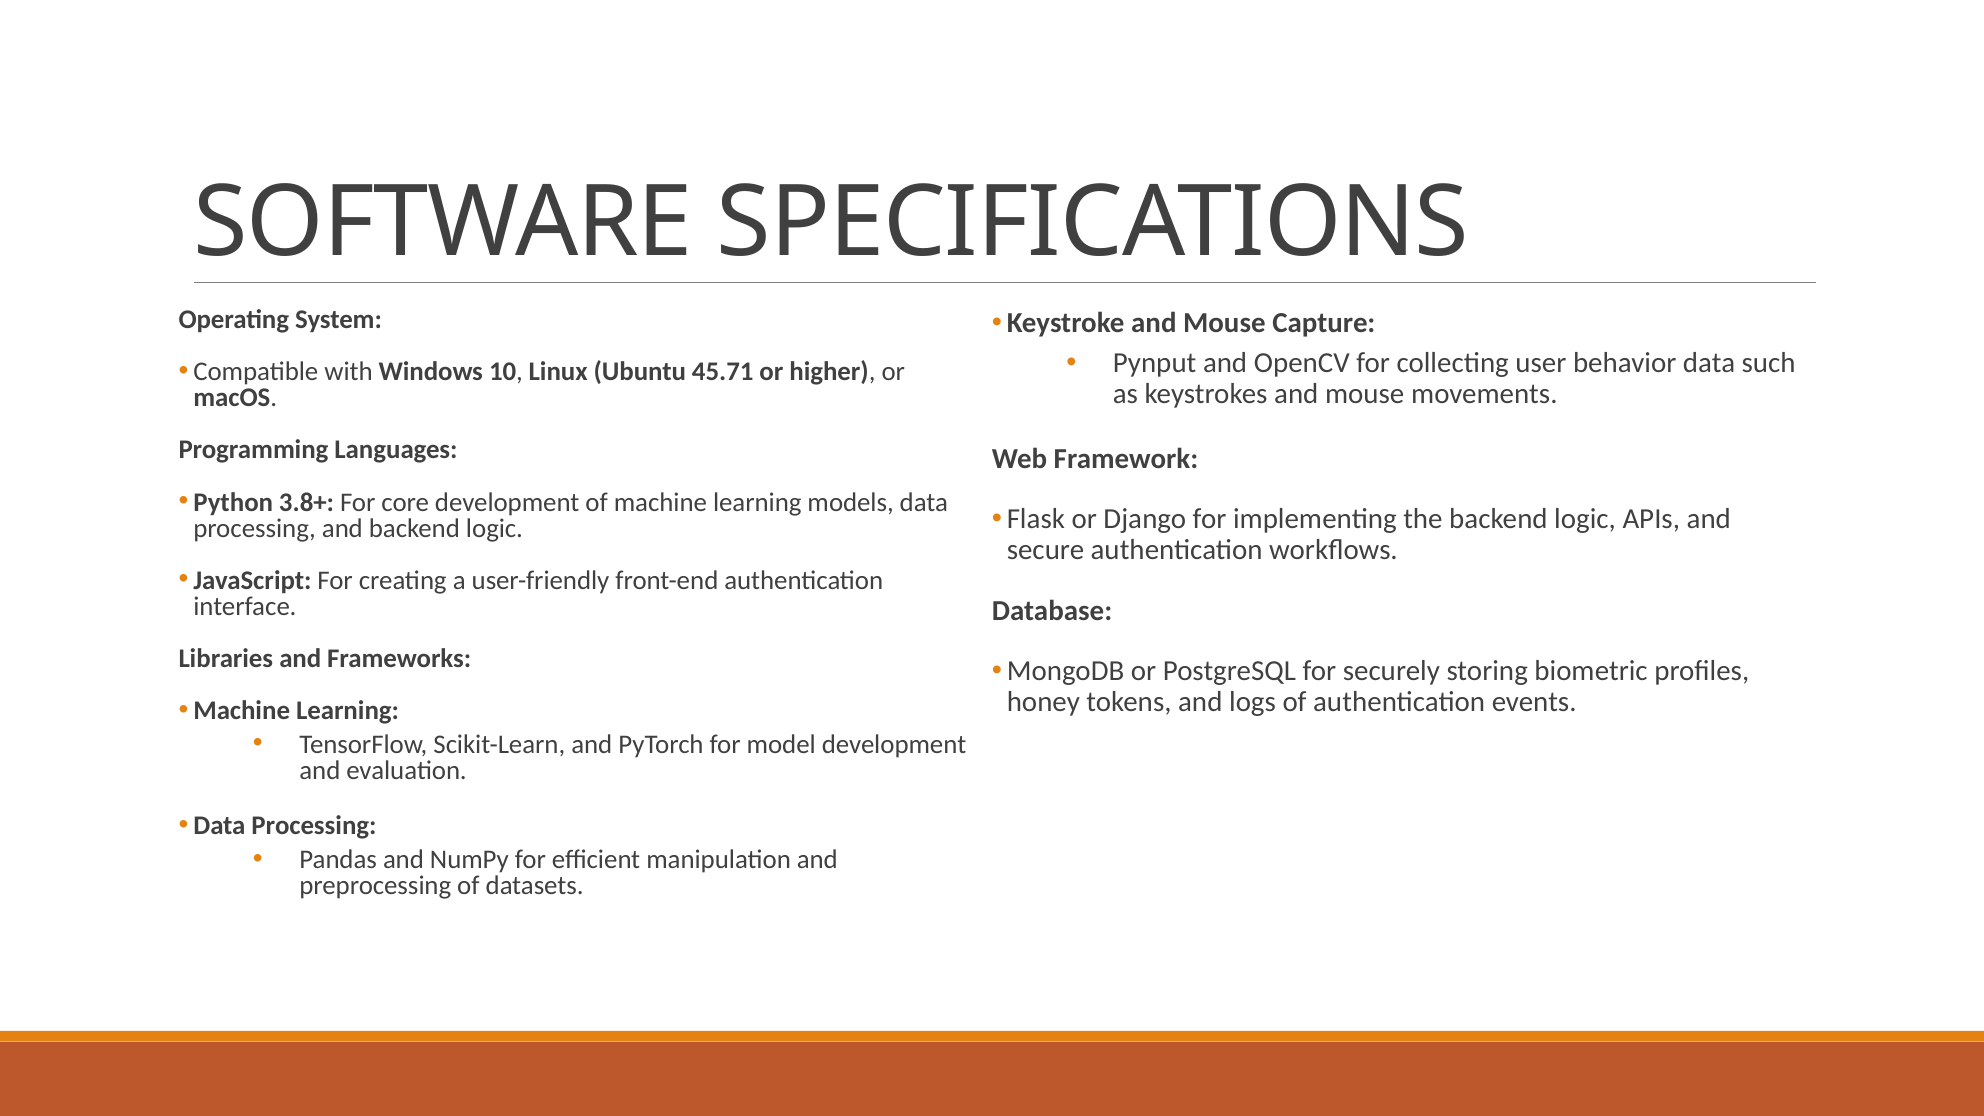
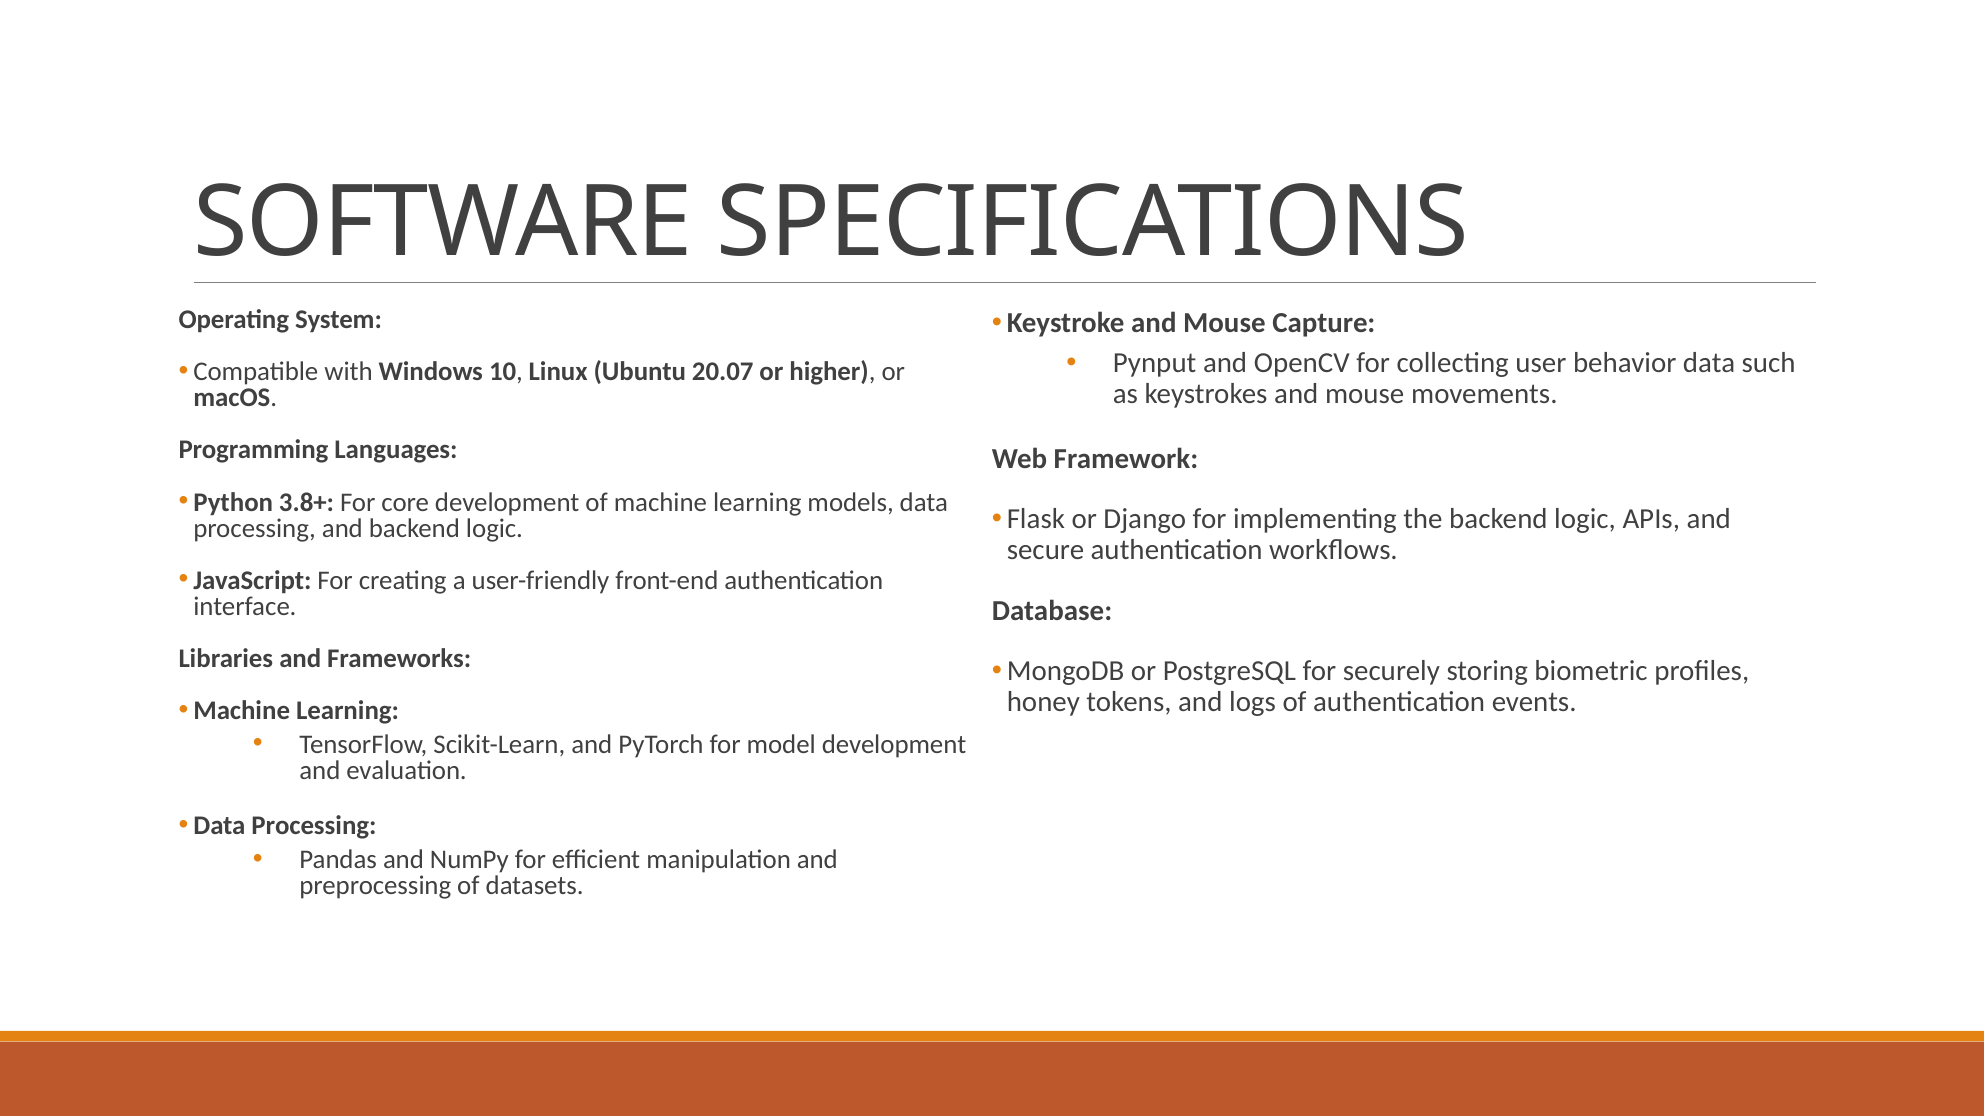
45.71: 45.71 -> 20.07 (723, 372)
